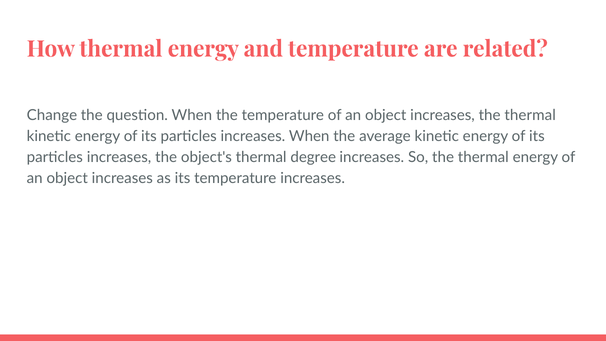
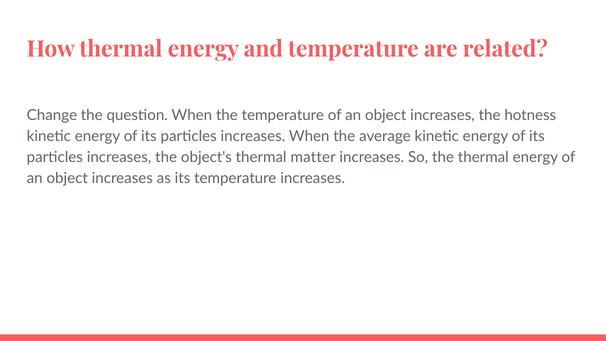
increases the thermal: thermal -> hotness (530, 115)
degree: degree -> matter (313, 157)
